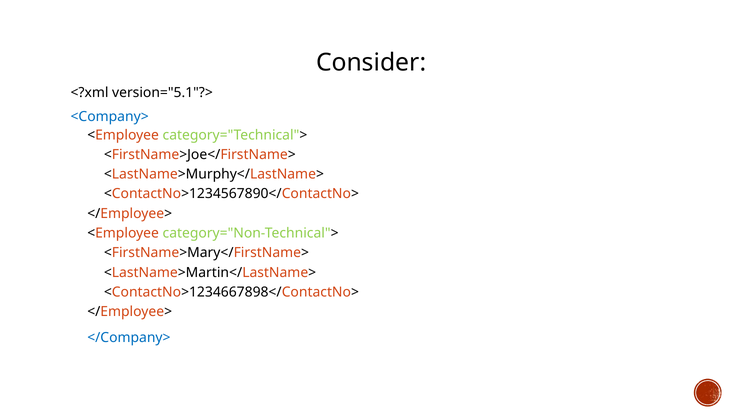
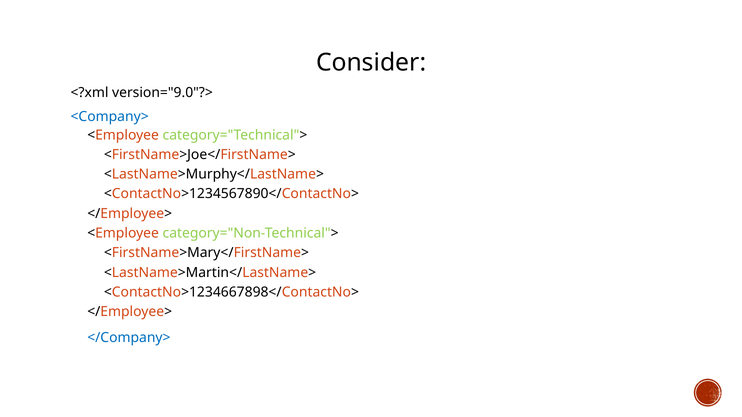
version="5.1"?>: version="5.1"?> -> version="9.0"?> (162, 93)
